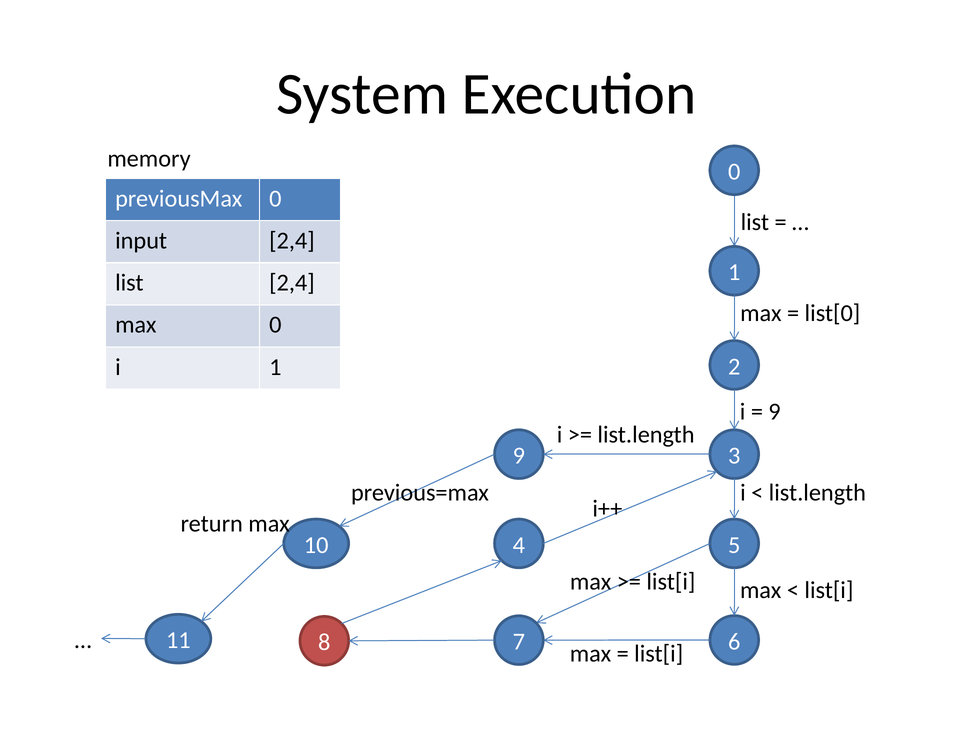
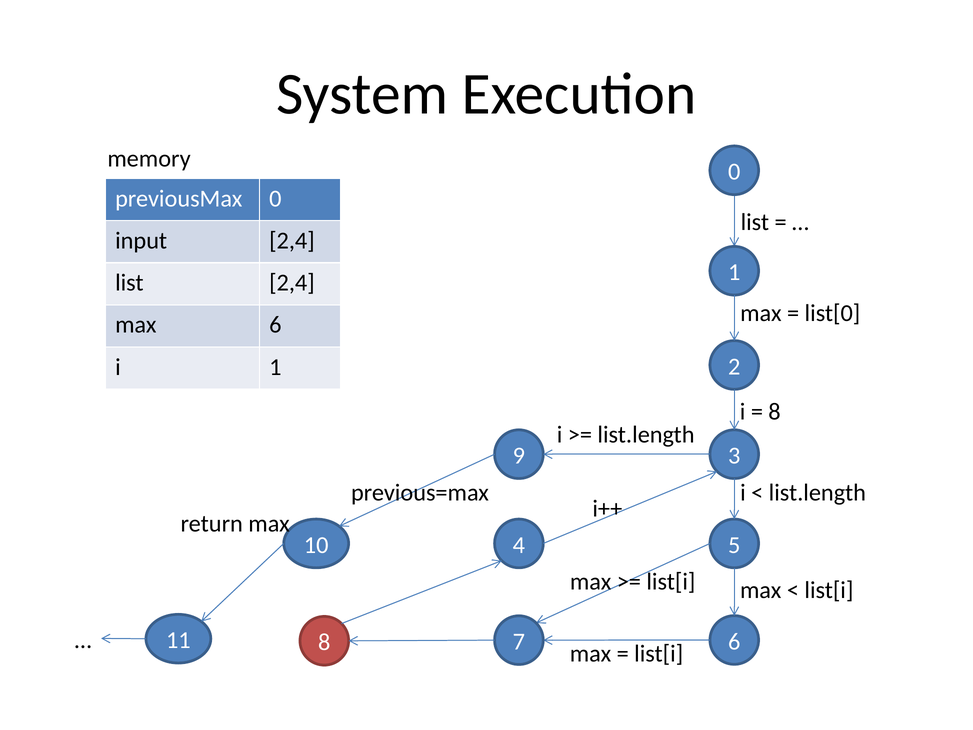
max 0: 0 -> 6 (275, 325)
9: 9 -> 8 (775, 411)
